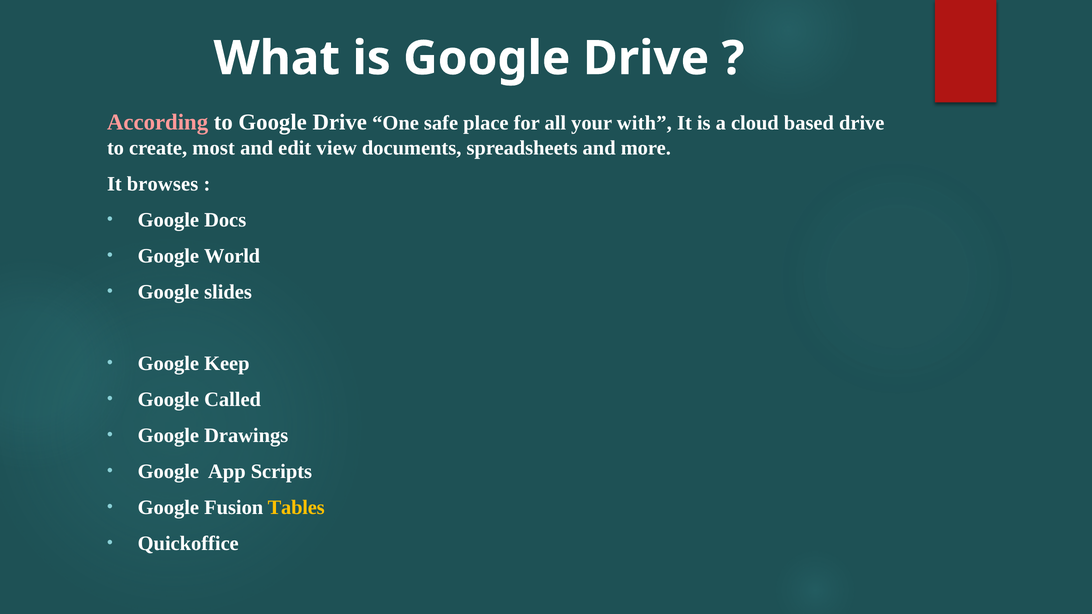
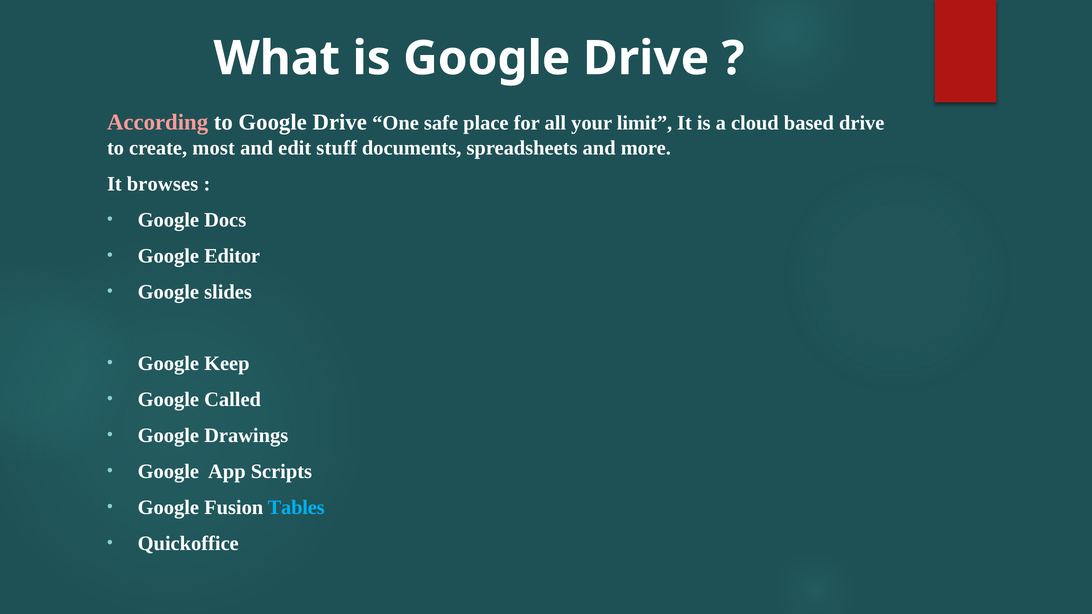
with: with -> limit (645, 123)
view: view -> stuff (337, 148)
World: World -> Editor (232, 256)
Tables colour: yellow -> light blue (296, 508)
